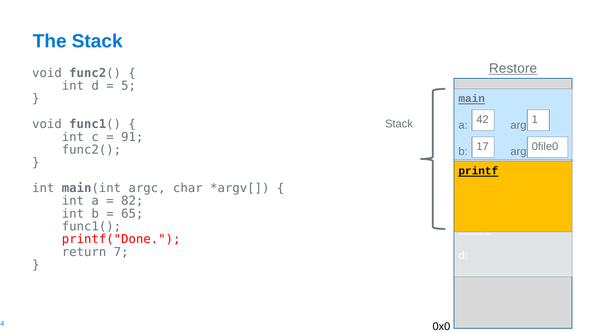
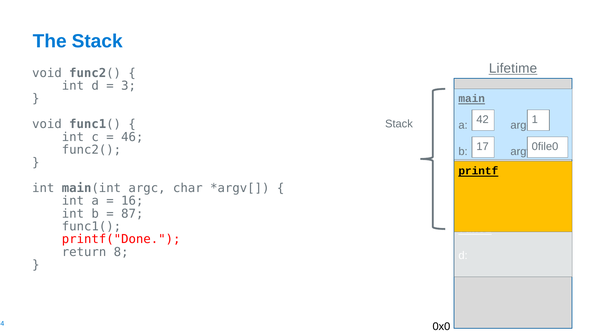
Restore: Restore -> Lifetime (513, 68)
5: 5 -> 3 (129, 86)
91: 91 -> 46 (132, 137)
82: 82 -> 16 (132, 201)
65: 65 -> 87 (132, 214)
7: 7 -> 8 (121, 252)
